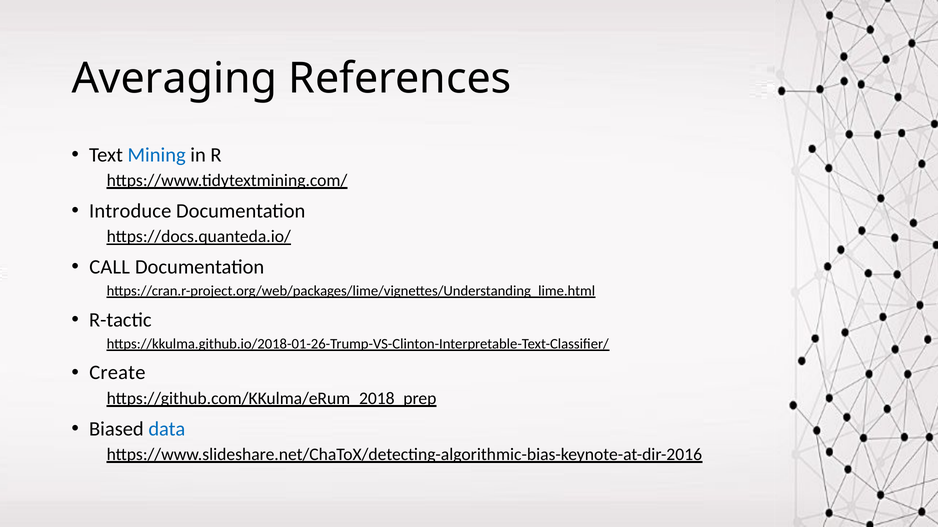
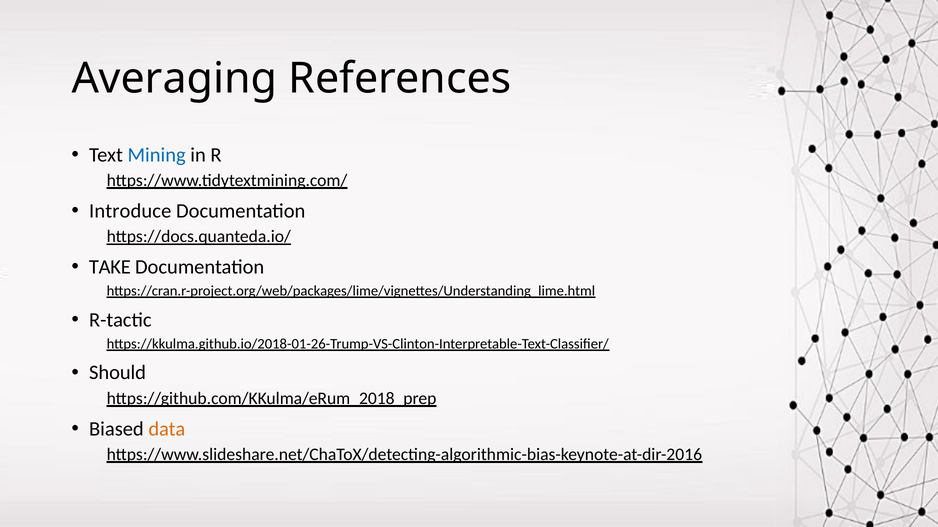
CALL: CALL -> TAKE (110, 267)
Create: Create -> Should (118, 373)
data colour: blue -> orange (167, 429)
